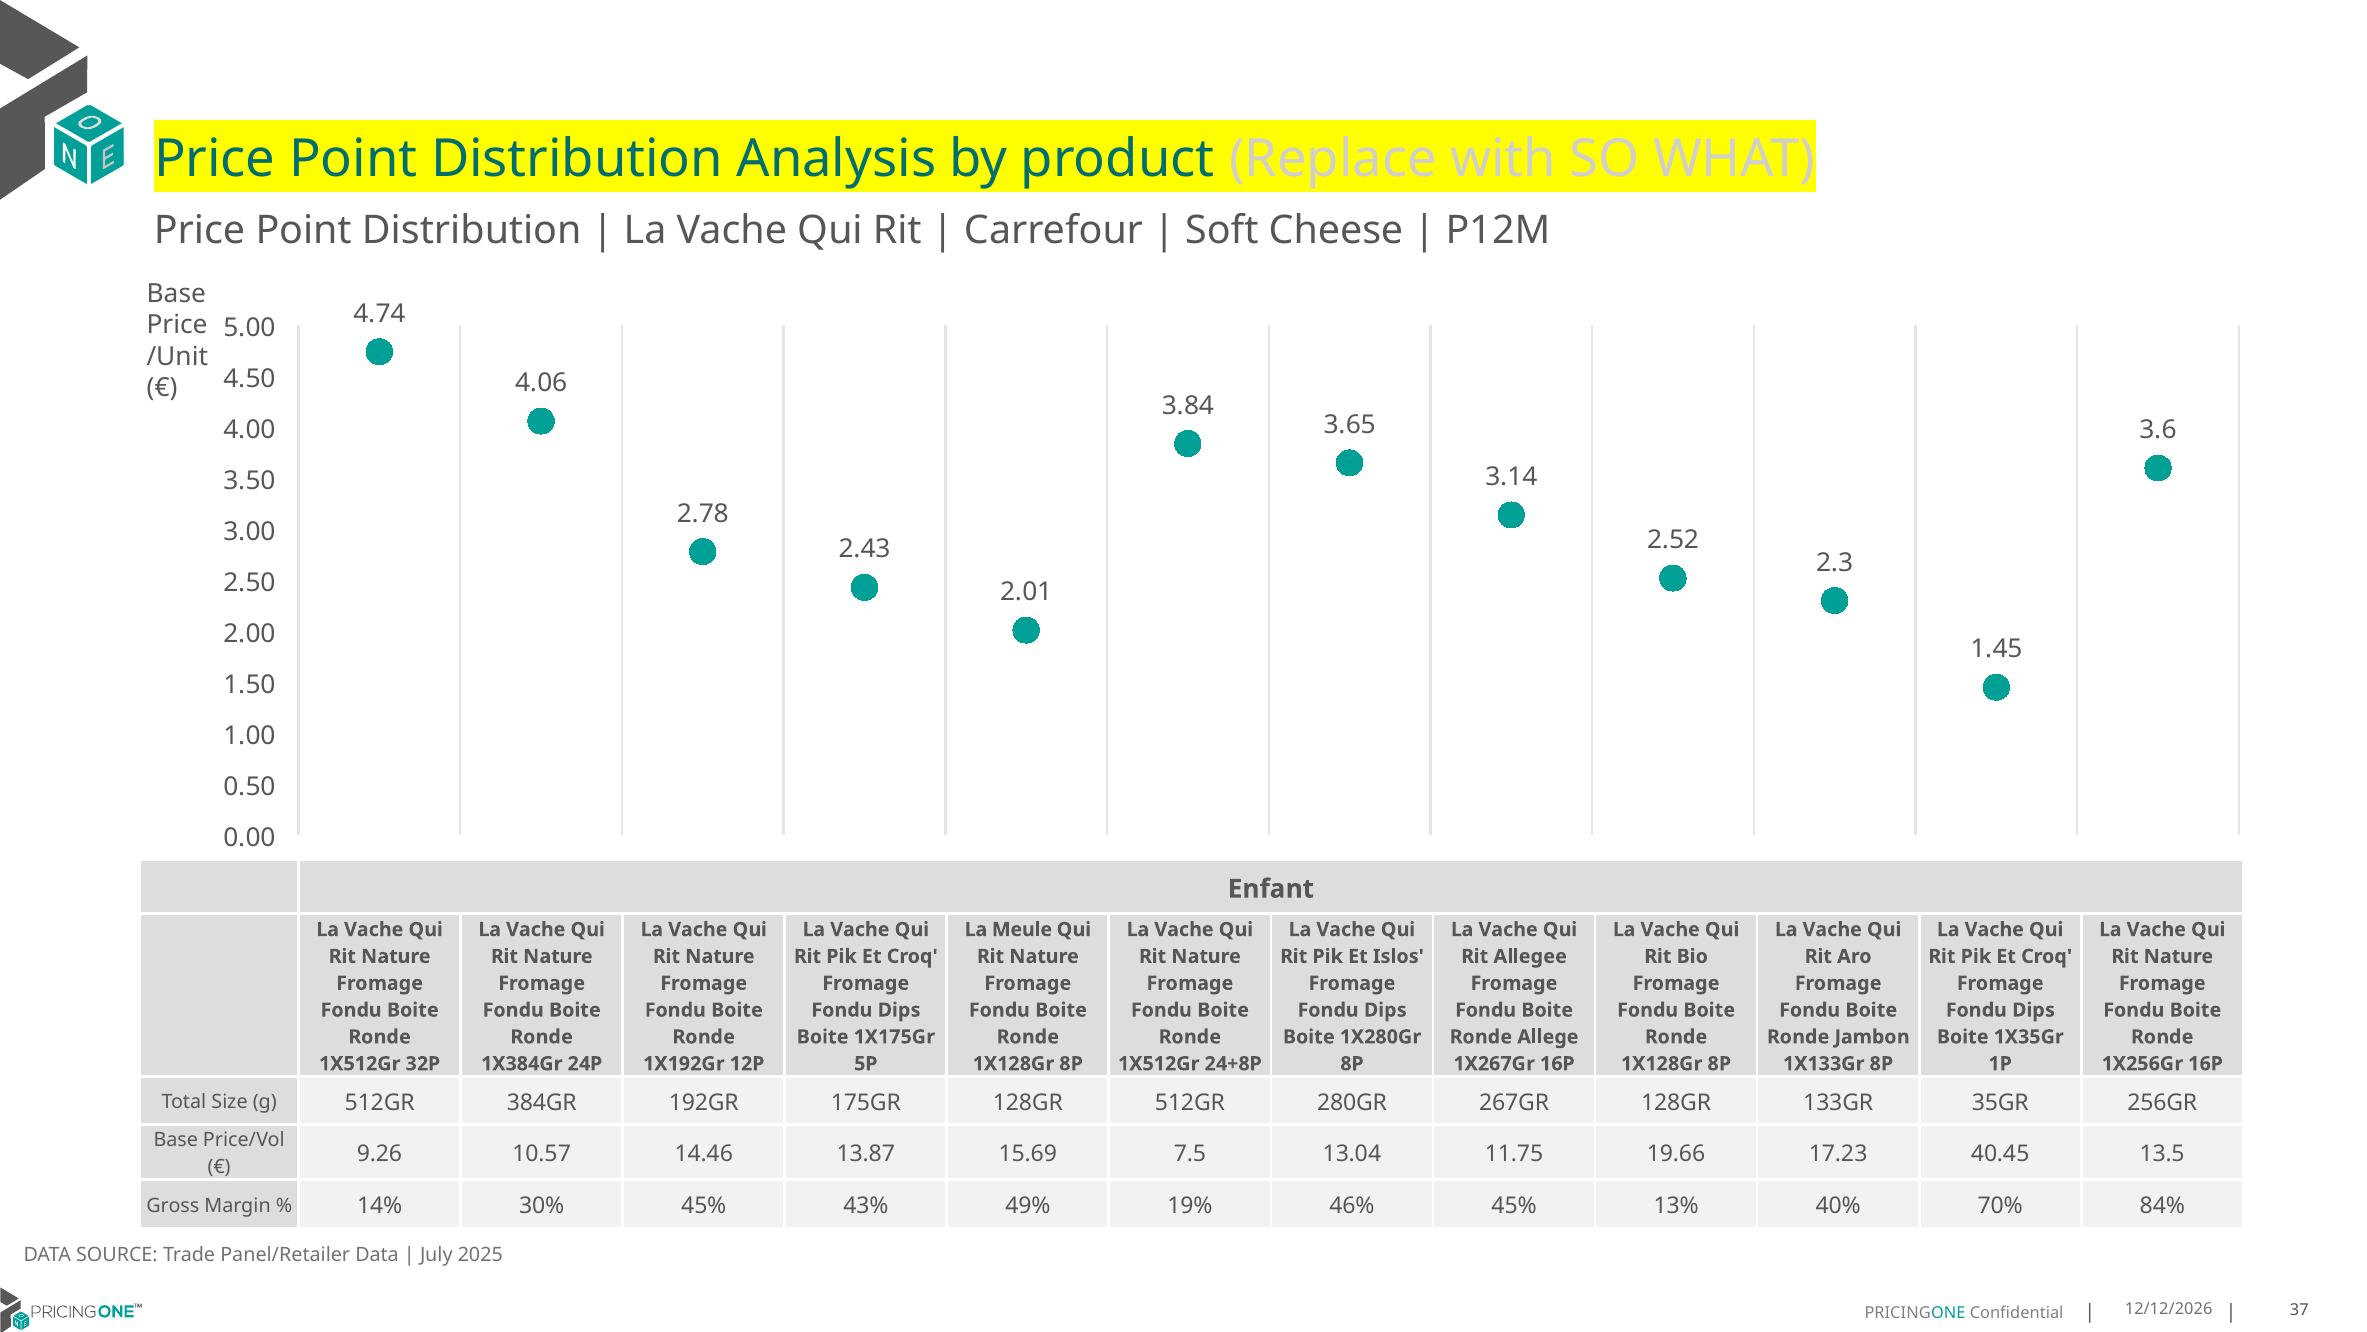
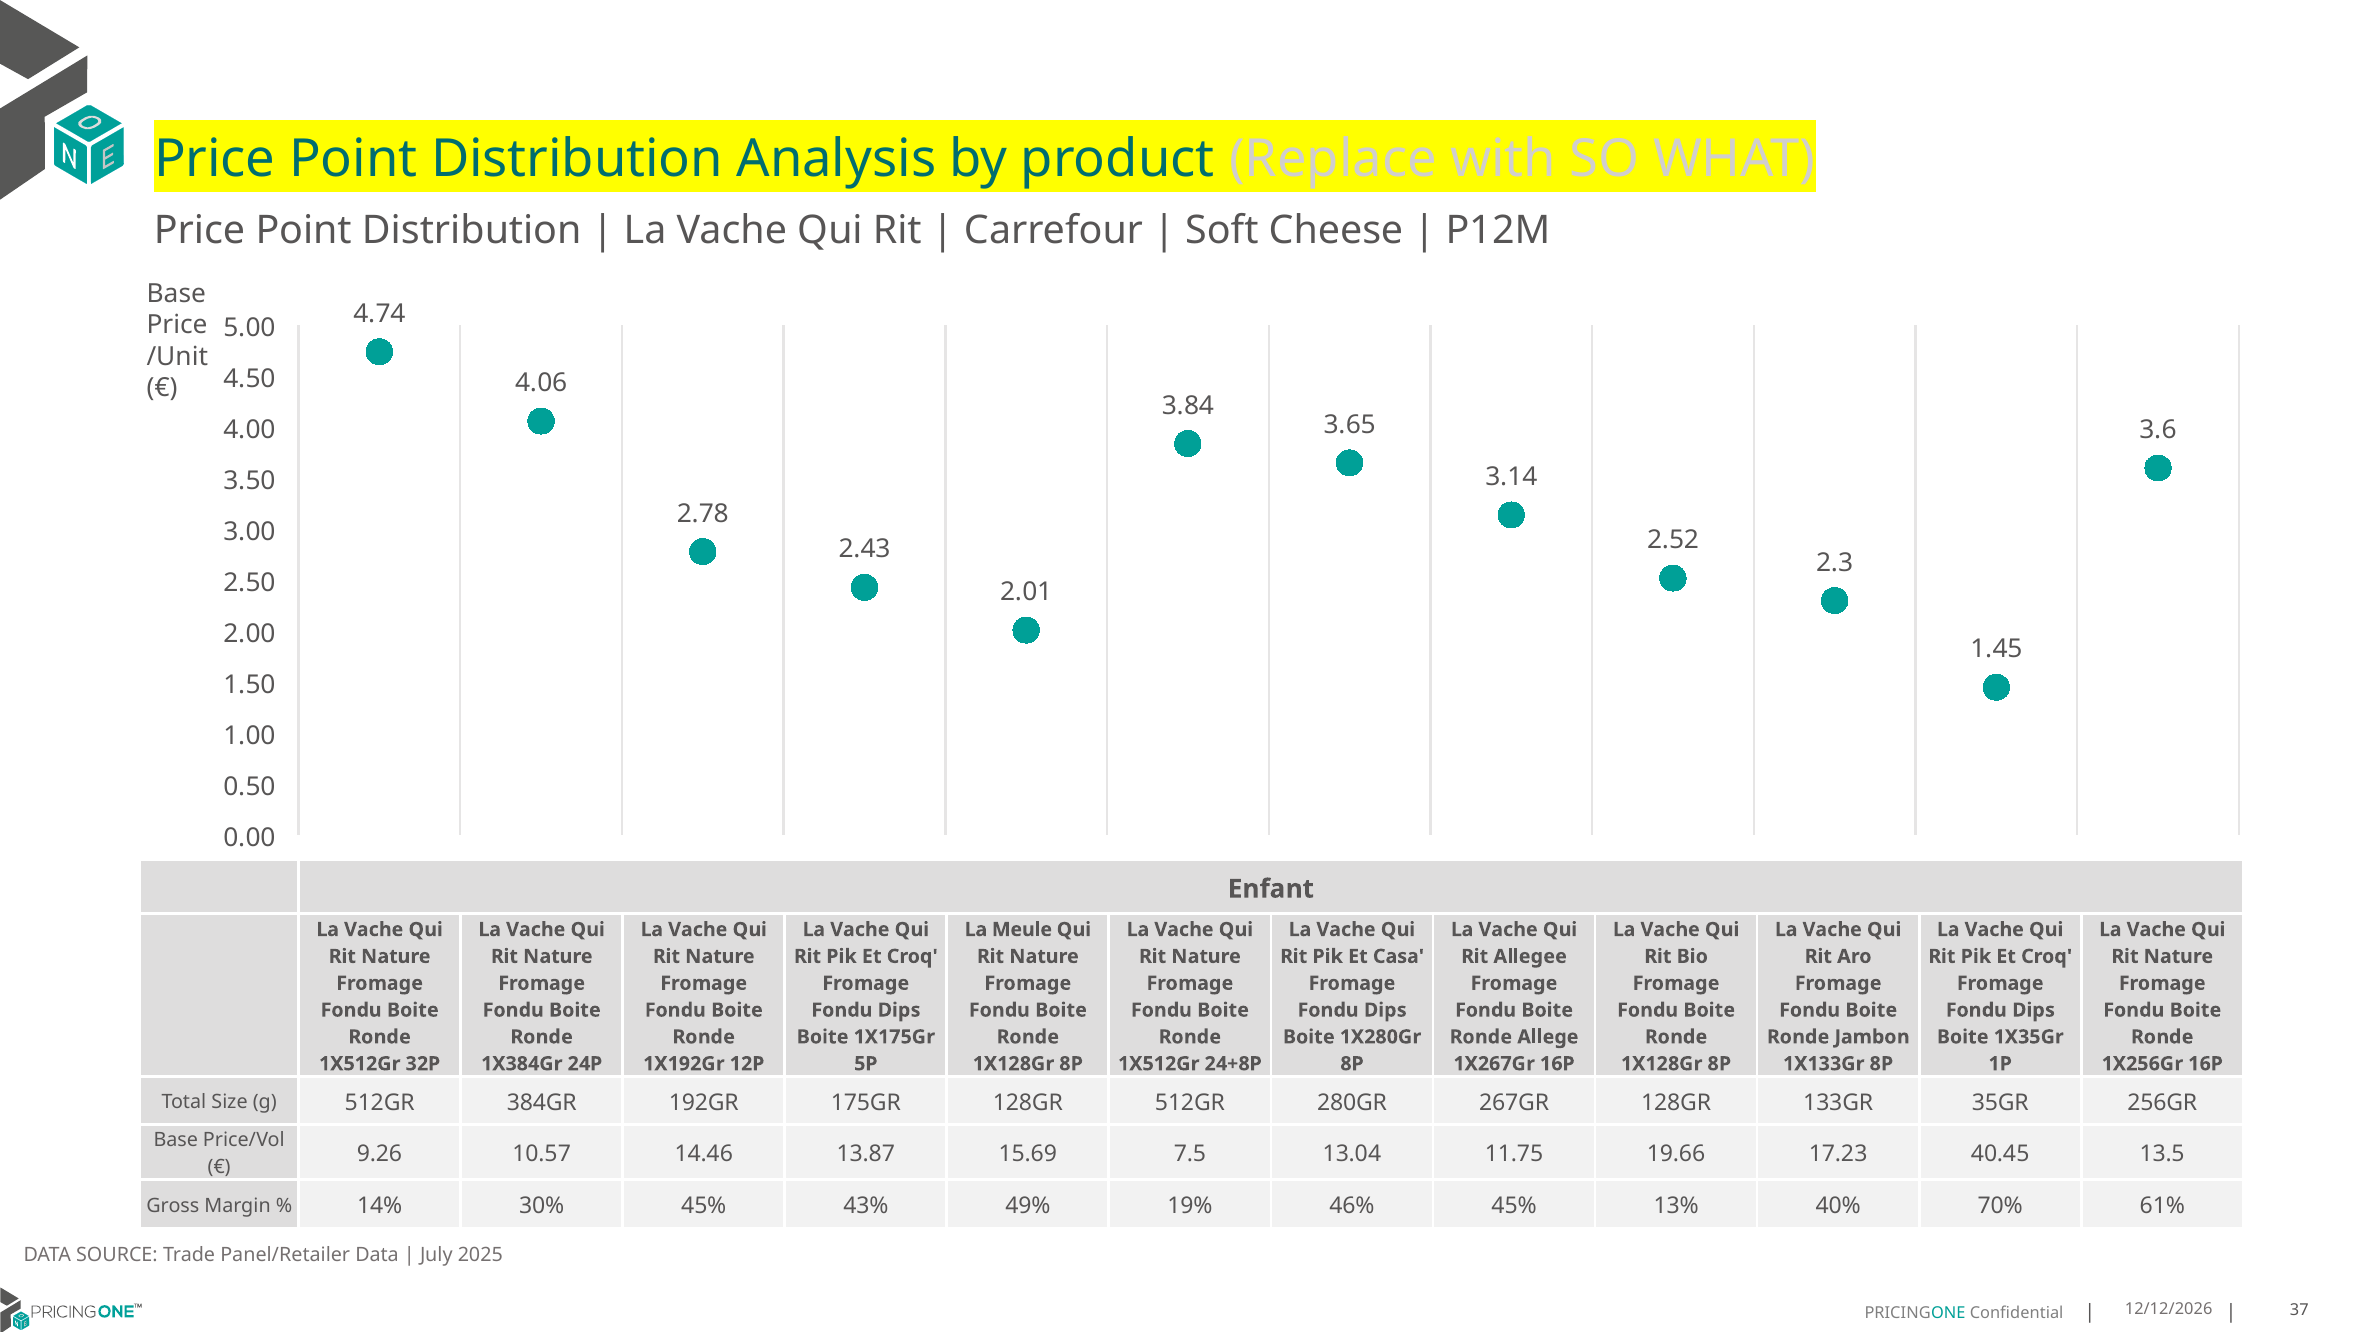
Islos: Islos -> Casa (1398, 956)
84%: 84% -> 61% (2162, 1205)
